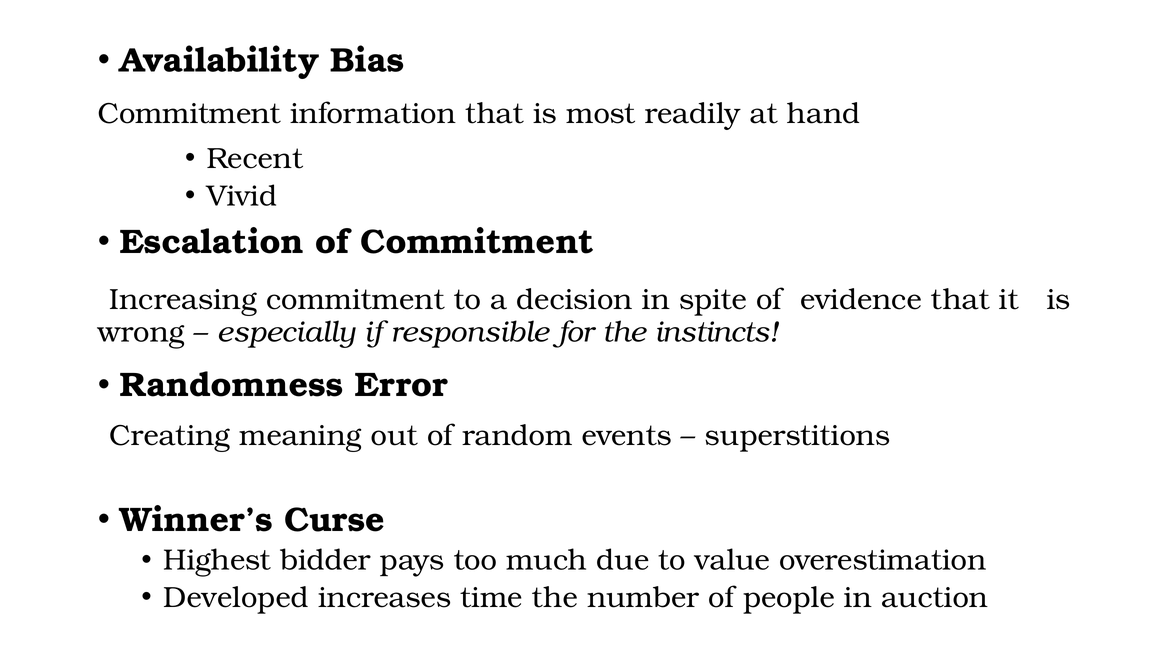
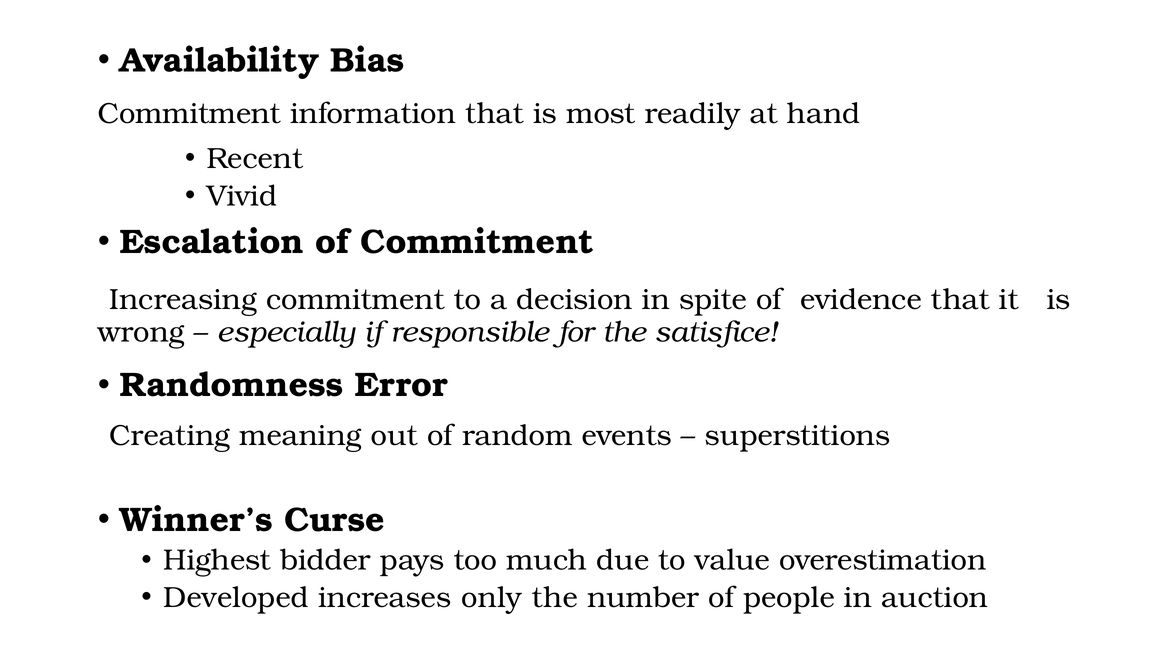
instincts: instincts -> satisfice (716, 332)
time: time -> only (491, 597)
